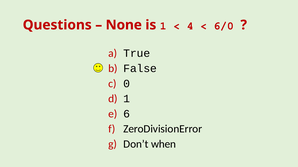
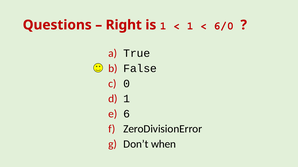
None: None -> Right (124, 25)
4: 4 -> 1 (190, 26)
